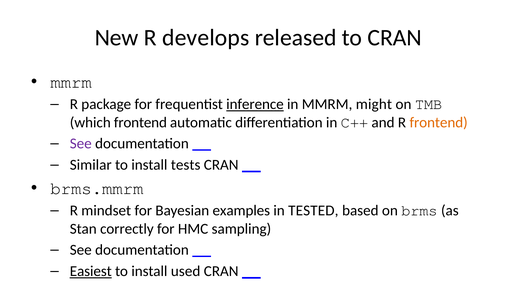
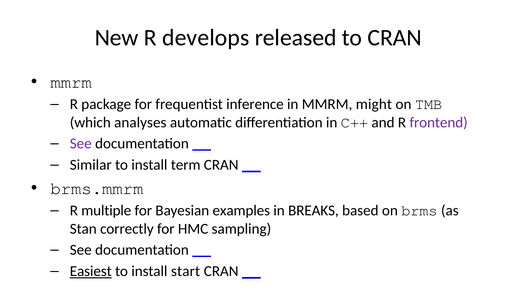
inference underline: present -> none (255, 104)
which frontend: frontend -> analyses (140, 122)
frontend colour: orange -> purple (439, 122)
tests: tests -> term (186, 165)
mindset: mindset -> multiple (106, 210)
TESTED: TESTED -> BREAKS (313, 210)
used: used -> start (186, 271)
